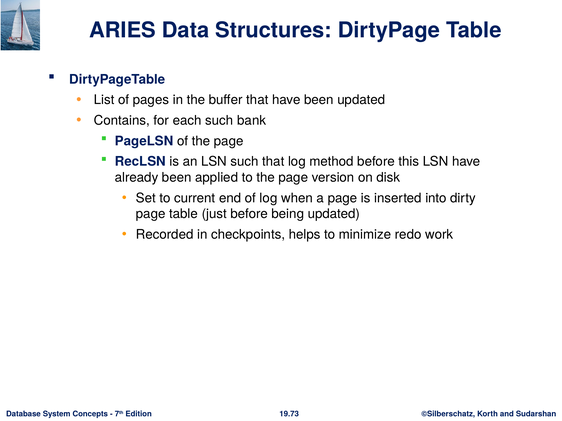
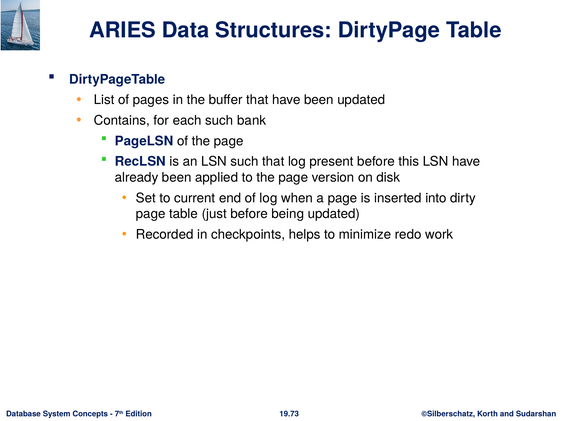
method: method -> present (332, 162)
